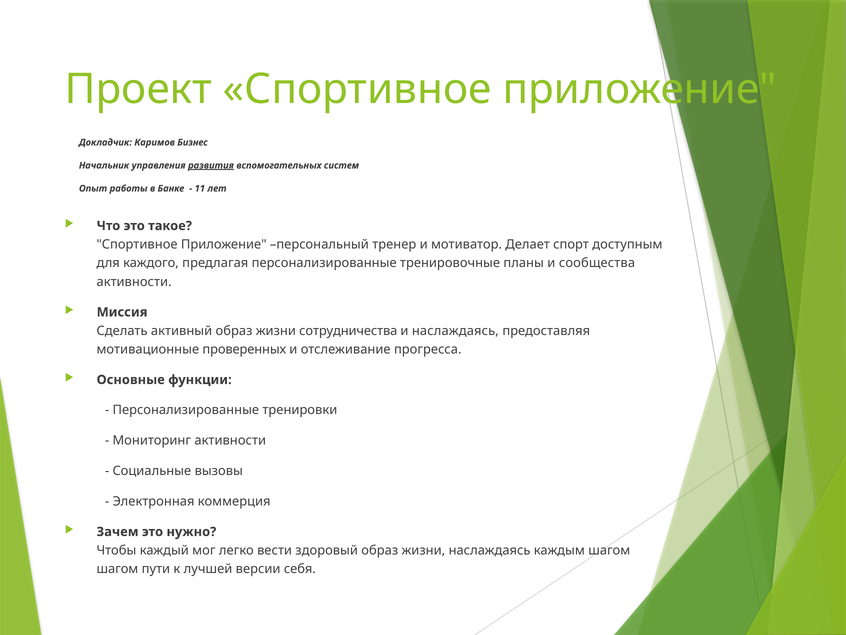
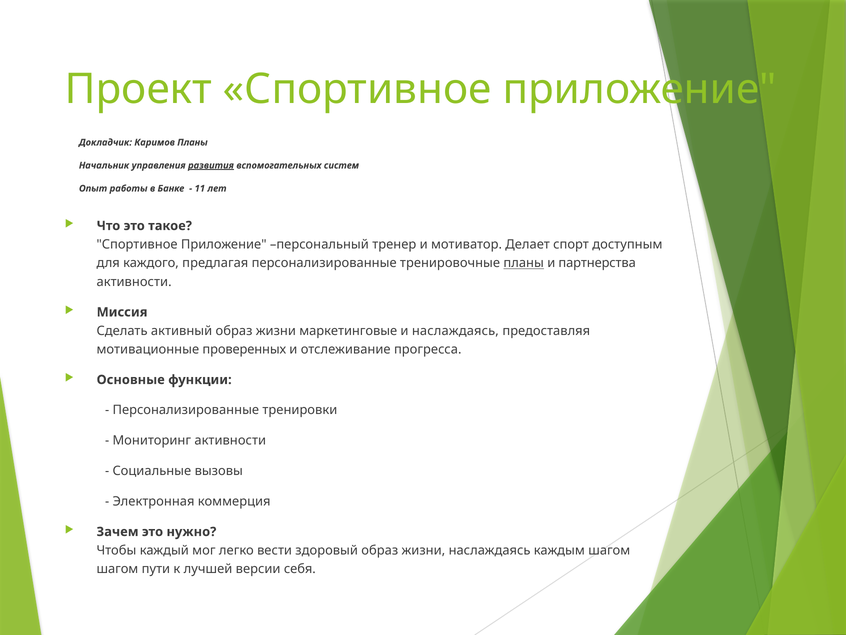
Каримов Бизнес: Бизнес -> Планы (192, 142)
планы underline: none -> present (524, 263)
сообщества: сообщества -> партнерства (597, 263)
сотрудничества: сотрудничества -> маркетинговые (348, 331)
